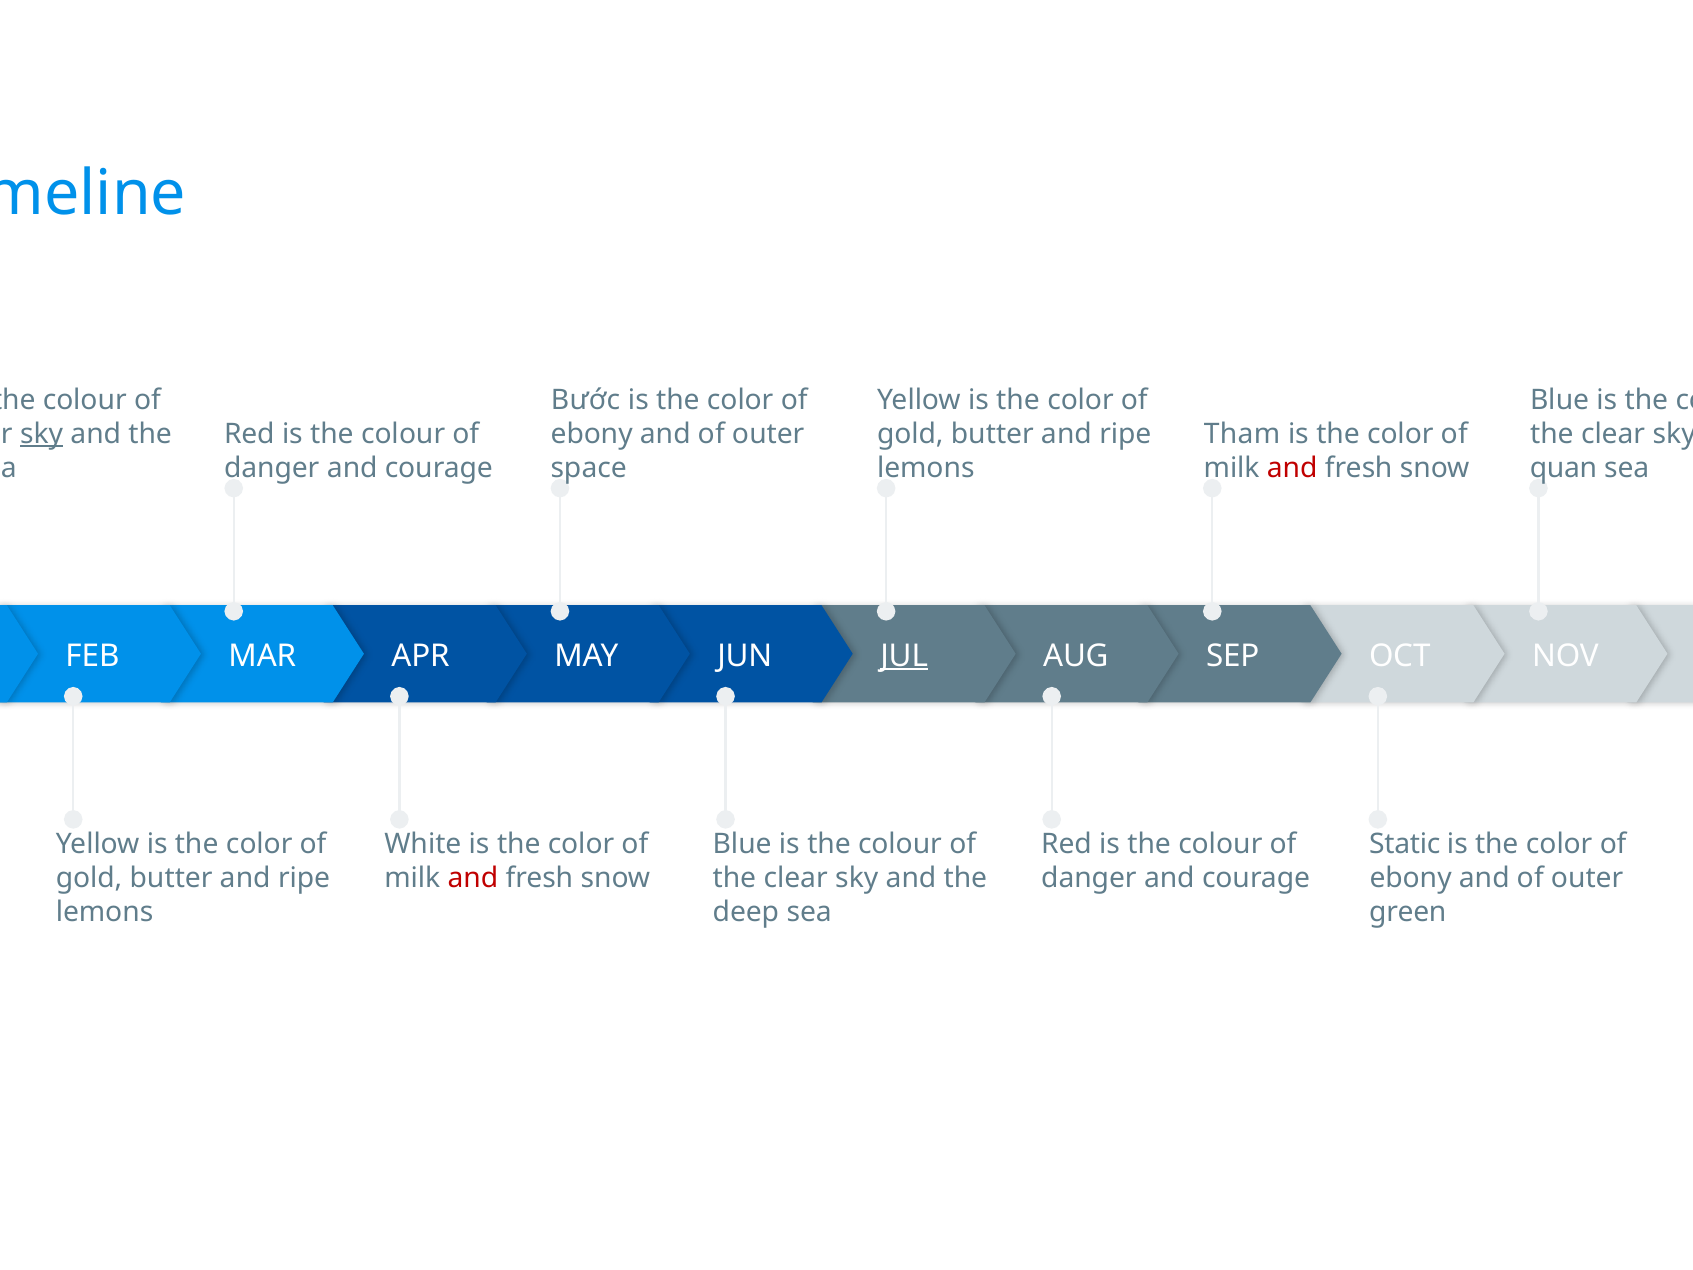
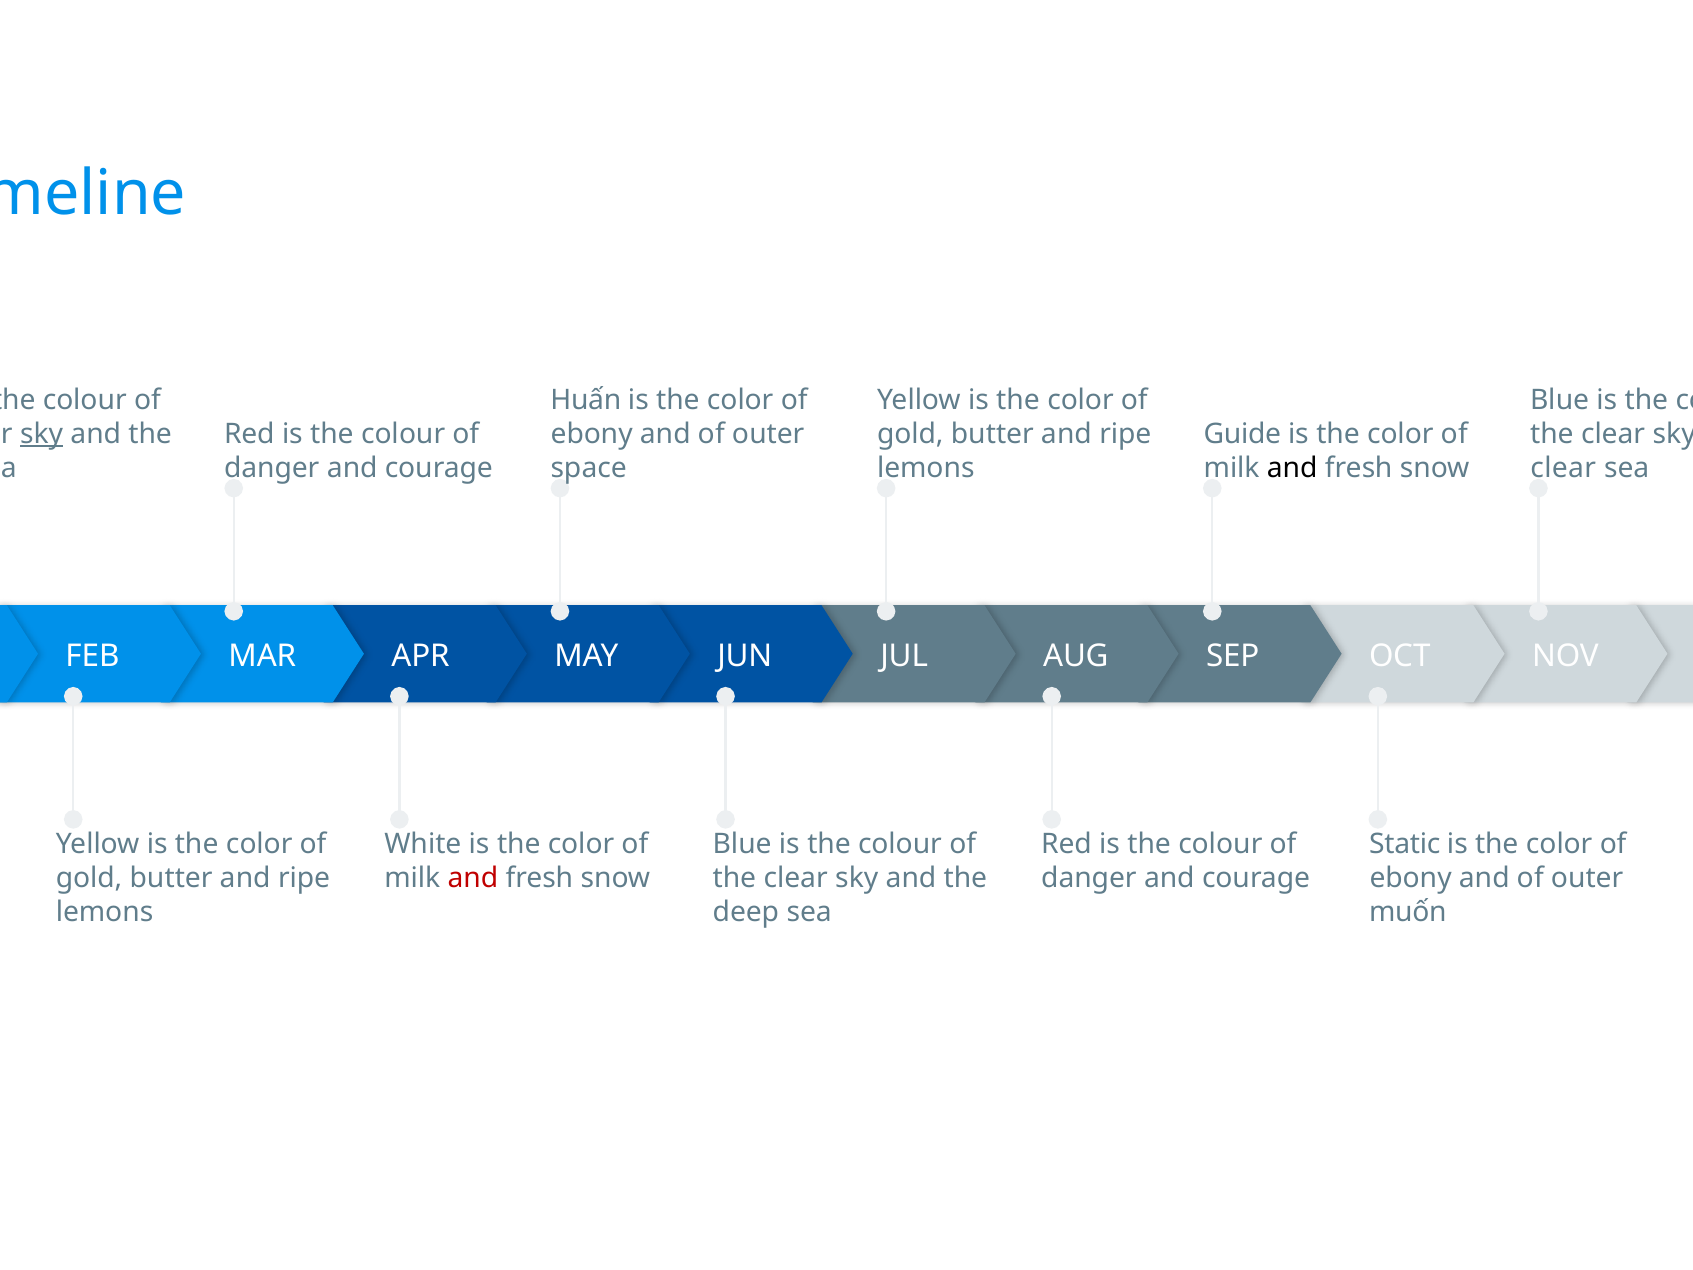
Bước: Bước -> Huấn (586, 400)
Tham: Tham -> Guide (1242, 434)
and colour: red -> black (1292, 468)
quan: quan -> clear (1563, 468)
JUL underline: present -> none (904, 656)
green: green -> muốn (1408, 912)
